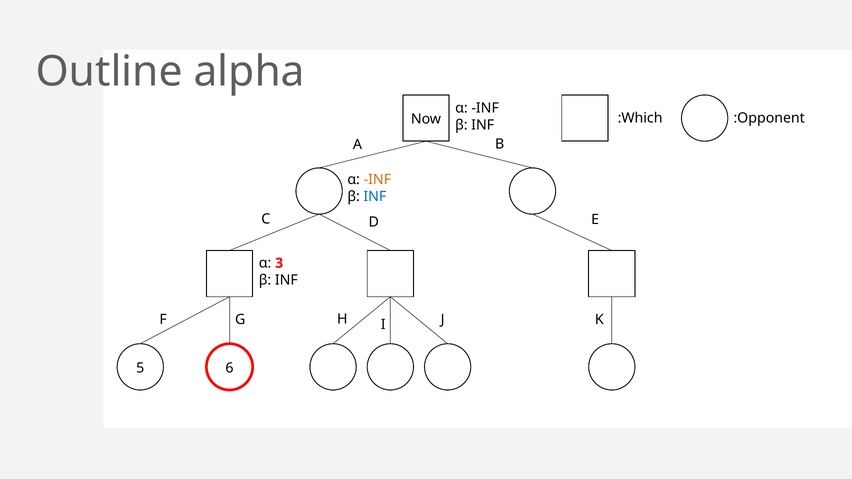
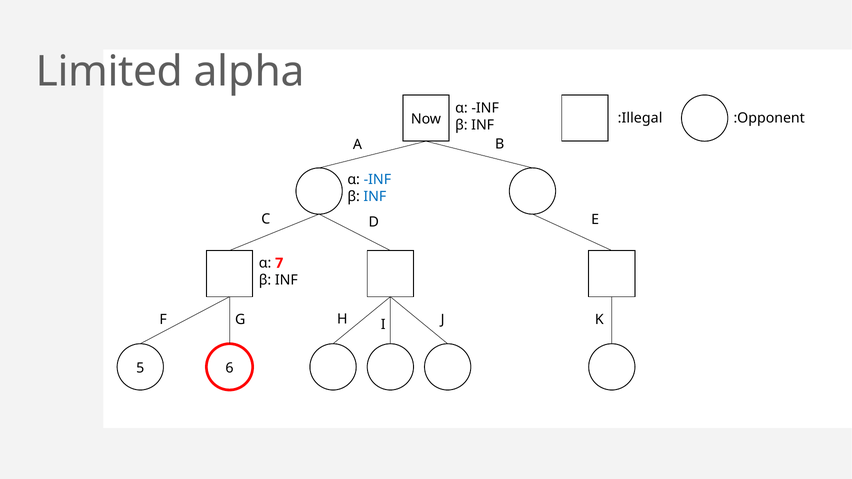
Outline: Outline -> Limited (109, 72)
:Which: :Which -> :Illegal (640, 118)
INF colour: orange -> blue (377, 180)
3: 3 -> 7 (279, 263)
